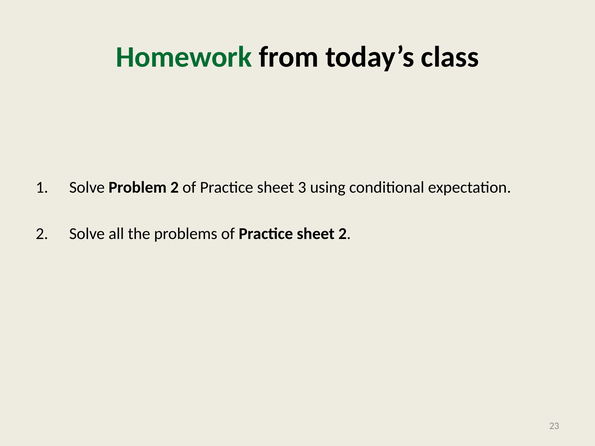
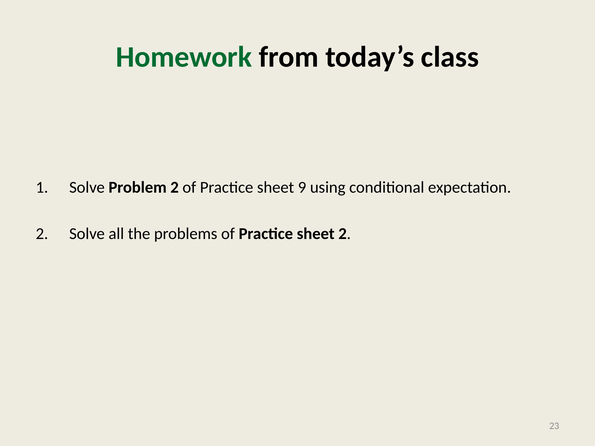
3: 3 -> 9 (302, 188)
